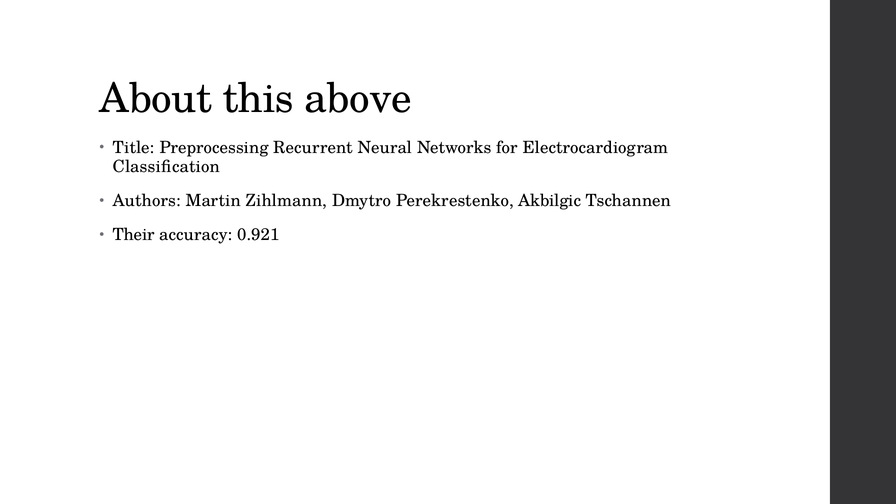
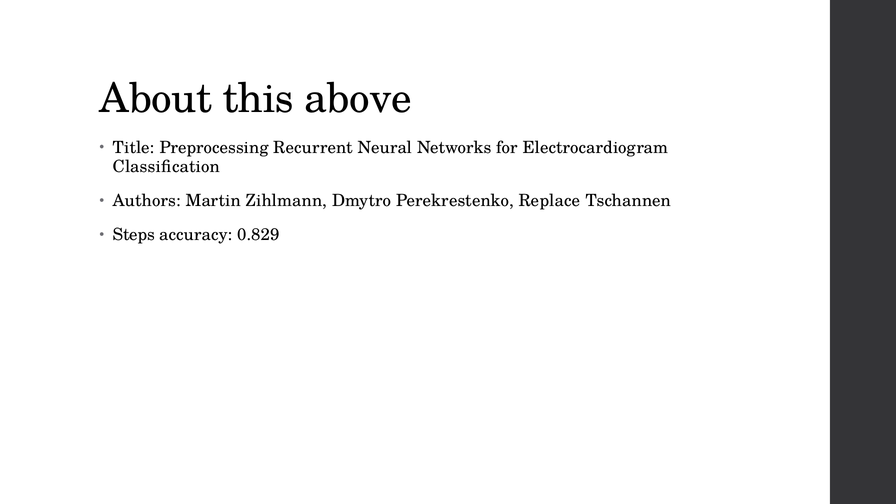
Akbilgic: Akbilgic -> Replace (550, 201)
Their: Their -> Steps (134, 235)
0.921: 0.921 -> 0.829 (258, 235)
